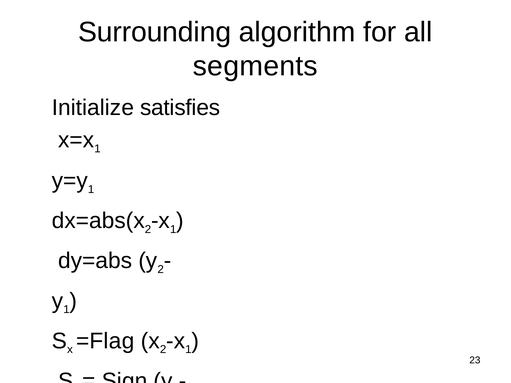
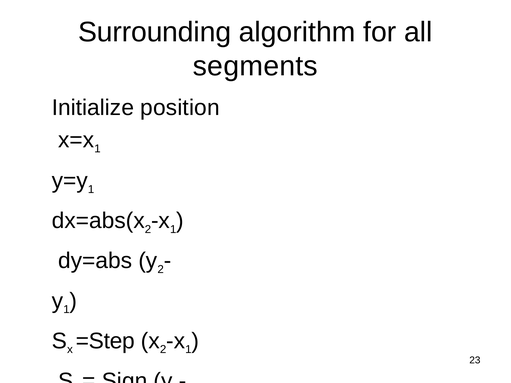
satisfies: satisfies -> position (180, 108)
=Flag: =Flag -> =Step (105, 341)
